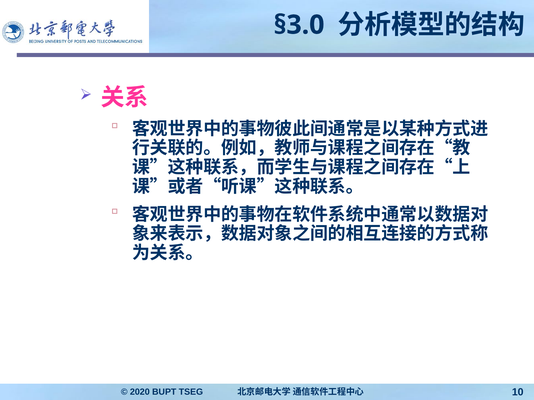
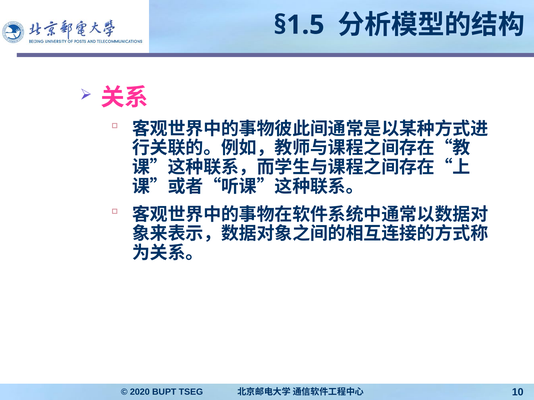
§3.0: §3.0 -> §1.5 (299, 25)
